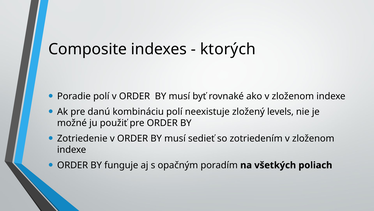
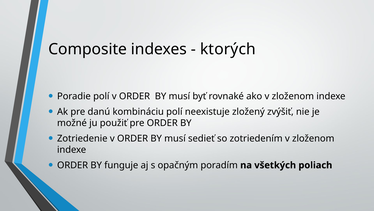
levels: levels -> zvýšiť (280, 111)
